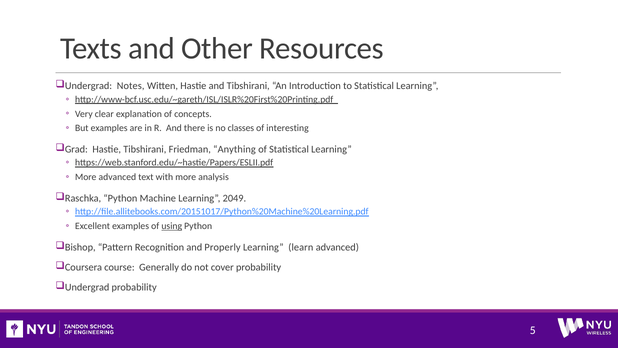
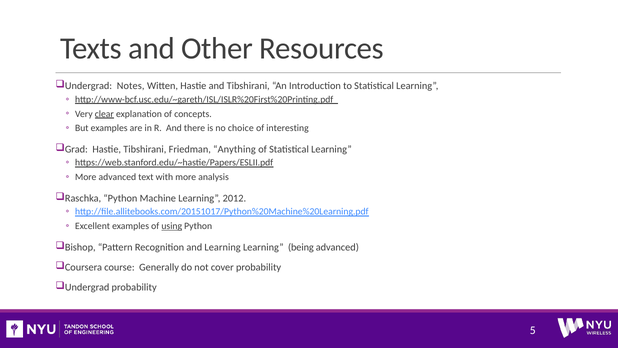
clear underline: none -> present (104, 114)
classes: classes -> choice (241, 128)
2049: 2049 -> 2012 (234, 198)
and Properly: Properly -> Learning (223, 247)
learn: learn -> being (301, 247)
